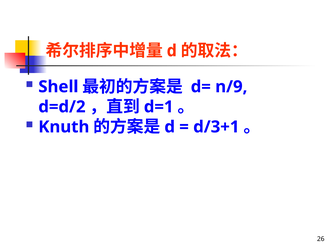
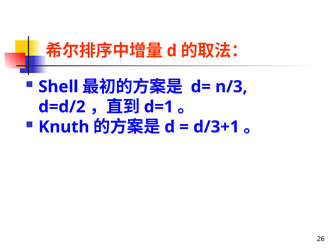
n/9: n/9 -> n/3 (231, 87)
